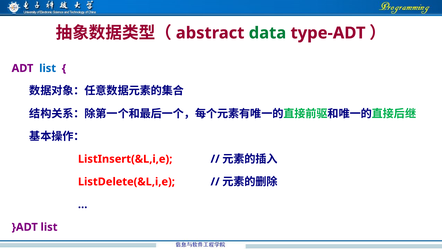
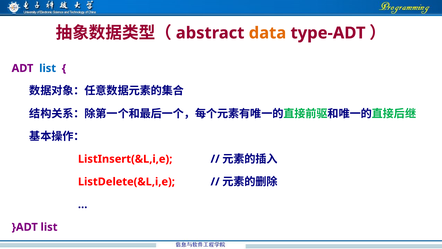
data colour: green -> orange (267, 33)
